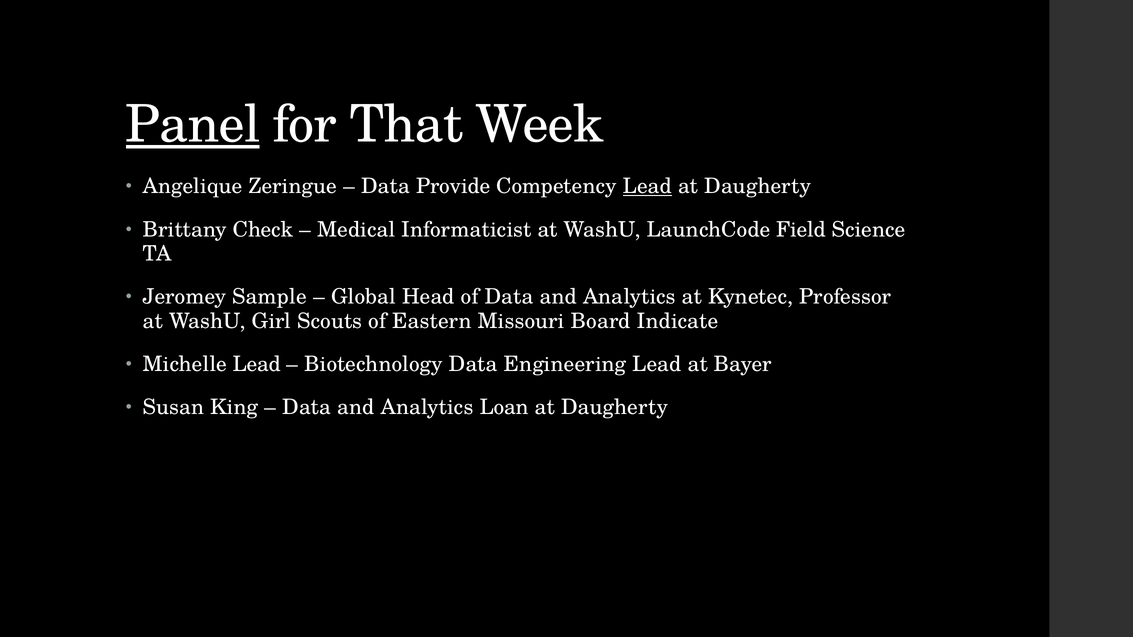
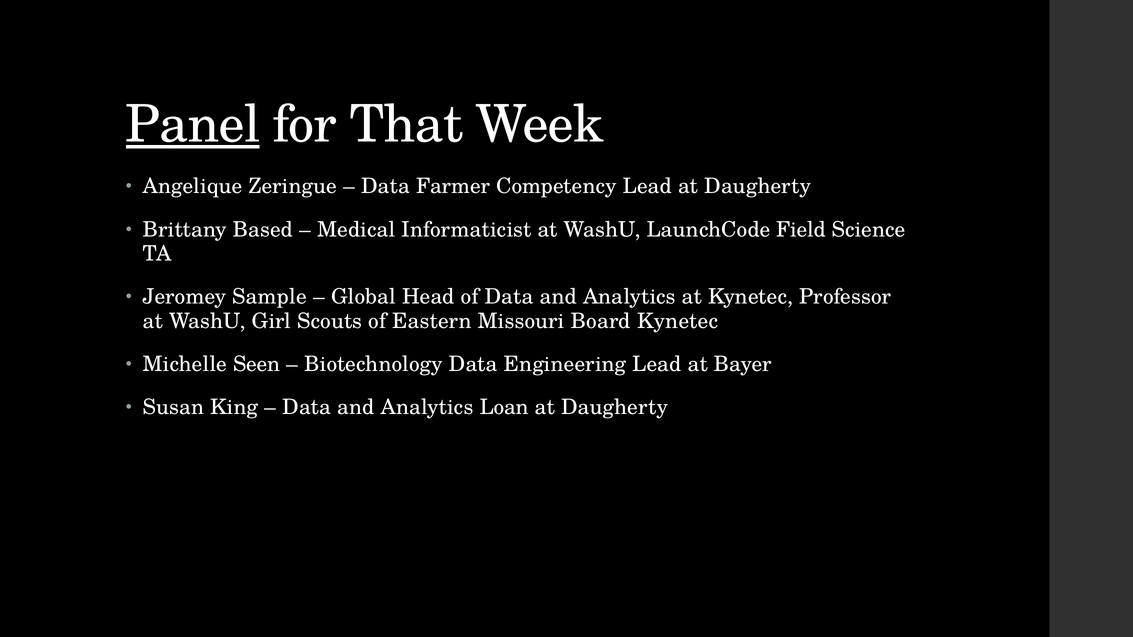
Provide: Provide -> Farmer (453, 187)
Lead underline: present -> none (647, 187)
Check: Check -> Based (263, 230)
Board Indicate: Indicate -> Kynetec (678, 321)
Michelle Lead: Lead -> Seen (257, 364)
